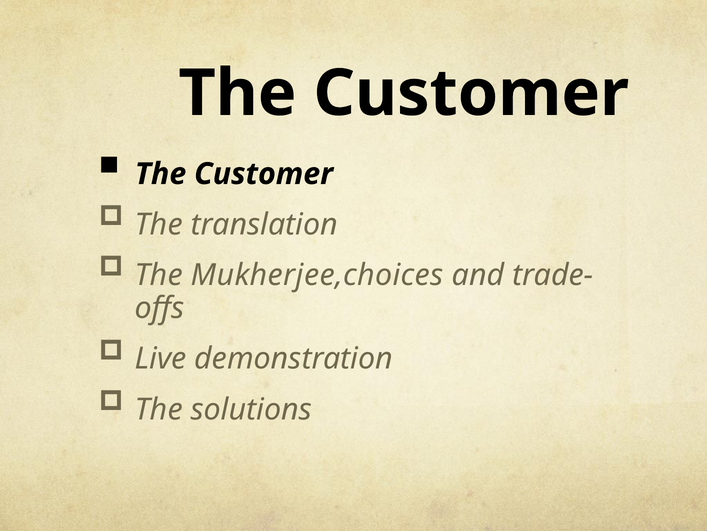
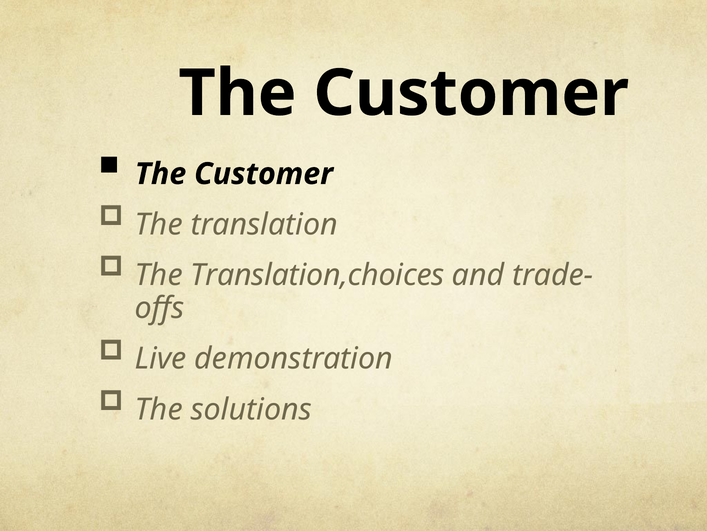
Mukherjee,choices: Mukherjee,choices -> Translation,choices (317, 275)
